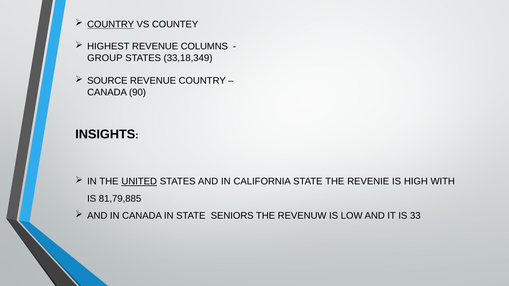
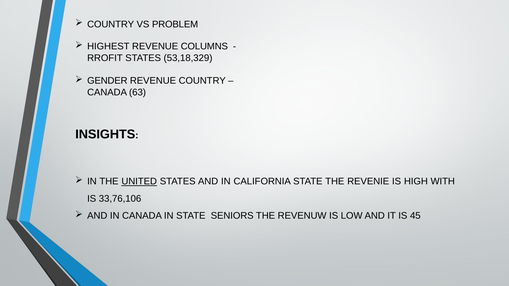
COUNTRY underline: present -> none (111, 24)
COUNTEY: COUNTEY -> PROBLEM (175, 24)
GROUP: GROUP -> RROFIT (105, 58)
33,18,349: 33,18,349 -> 53,18,329 (188, 58)
SOURCE: SOURCE -> GENDER (107, 81)
90: 90 -> 63 (138, 92)
81,79,885: 81,79,885 -> 33,76,106 (120, 199)
33: 33 -> 45 (415, 216)
